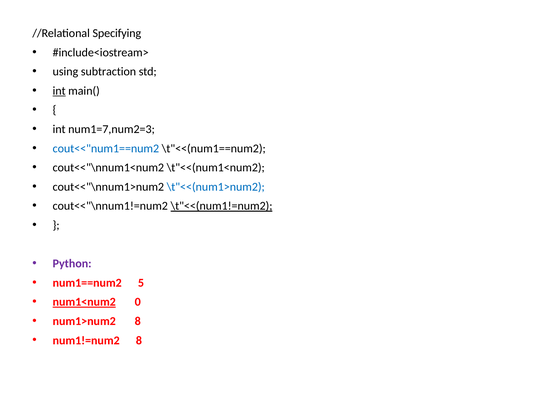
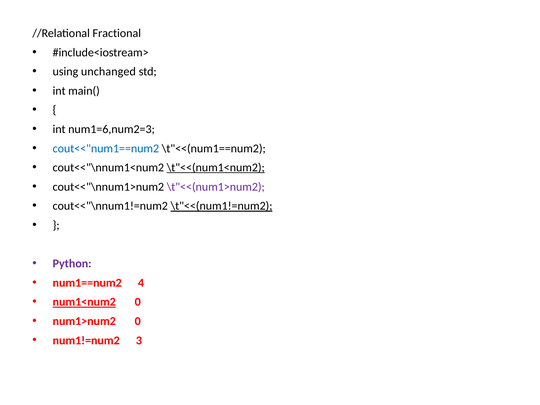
Specifying: Specifying -> Fractional (117, 33)
subtraction: subtraction -> unchanged (108, 72)
int underline: present -> none (59, 91)
num1=7,num2=3: num1=7,num2=3 -> num1=6,num2=3 (112, 129)
\t"<<(num1<num2 underline: none -> present (216, 168)
\t"<<(num1>num2 colour: blue -> purple (216, 187)
5: 5 -> 4 (141, 283)
num1>num2 8: 8 -> 0 (138, 321)
num1!=num2 8: 8 -> 3 (139, 340)
